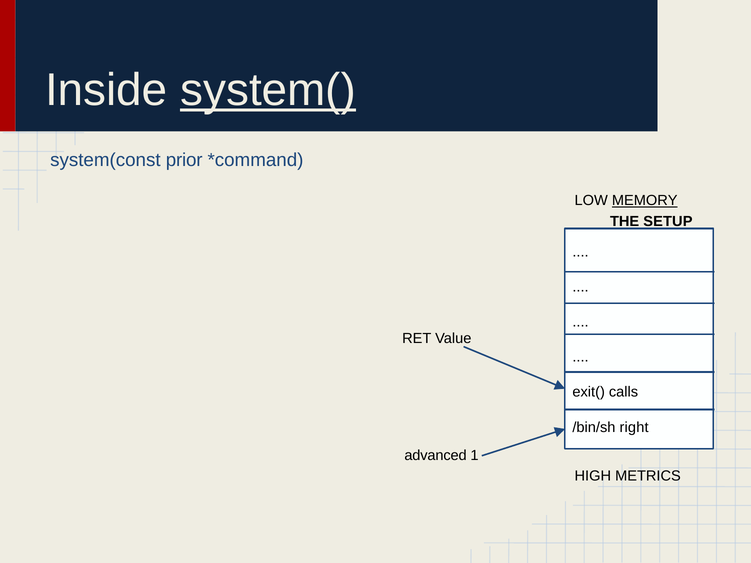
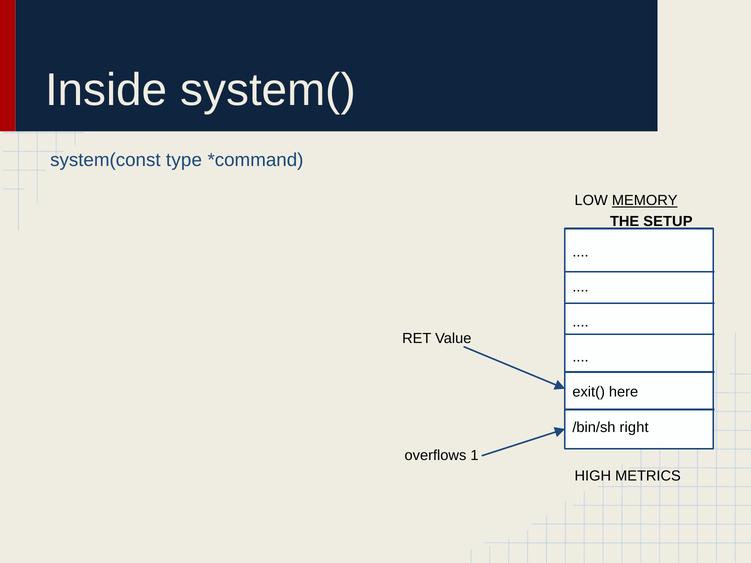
system( underline: present -> none (268, 90)
prior: prior -> type (184, 160)
calls: calls -> here (624, 392)
advanced: advanced -> overflows (435, 456)
